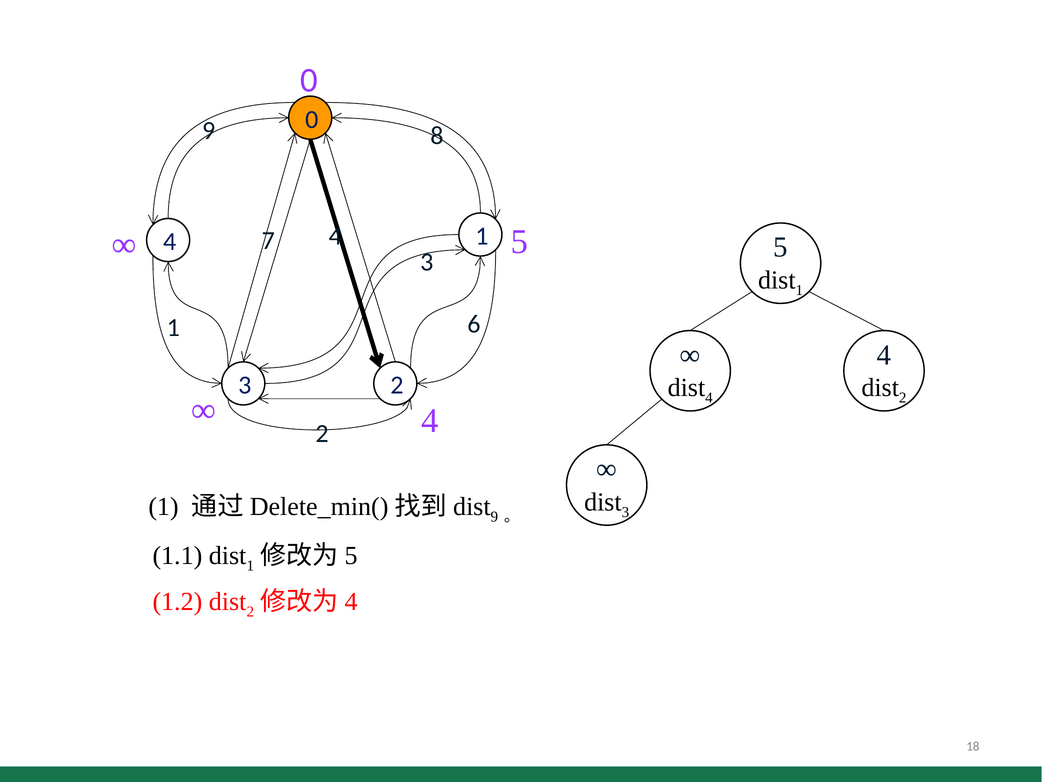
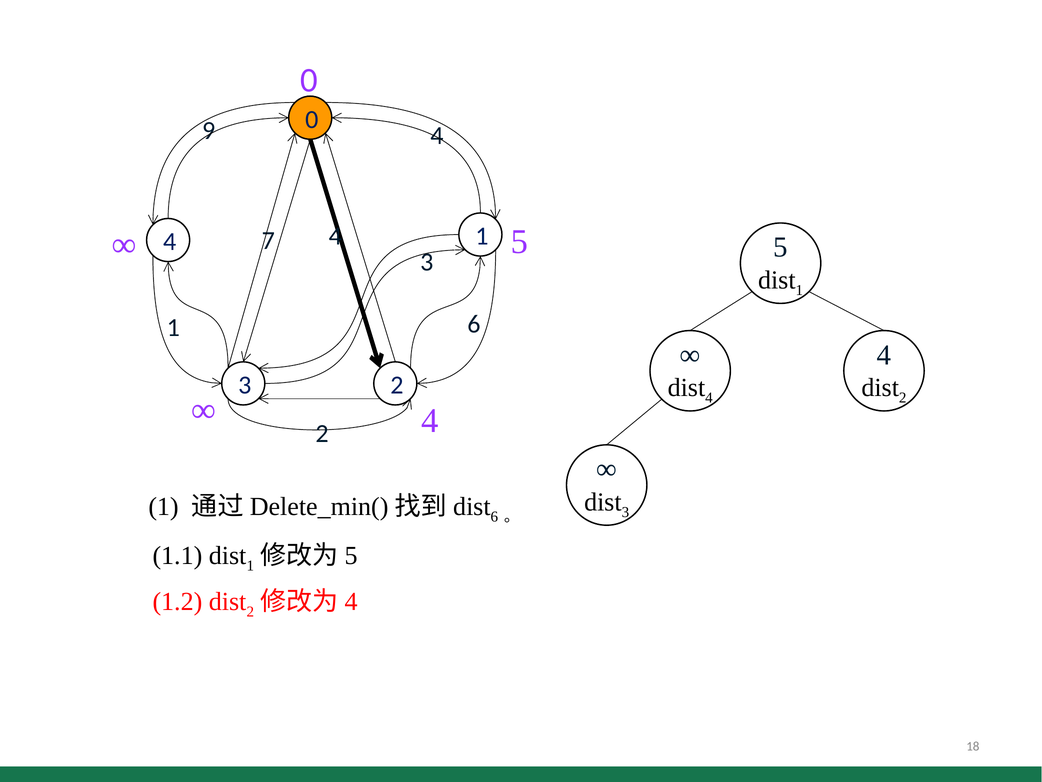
9 8: 8 -> 4 (437, 136)
9: 9 -> 6 (494, 517)
